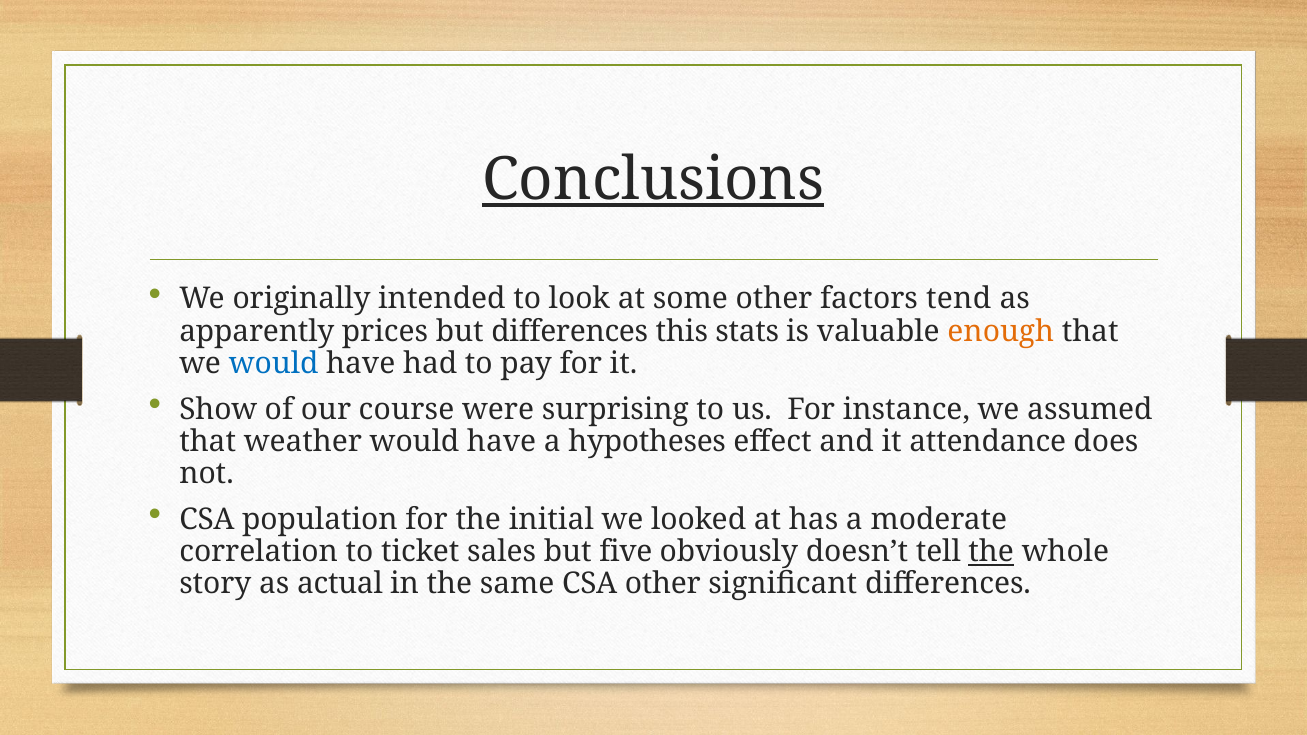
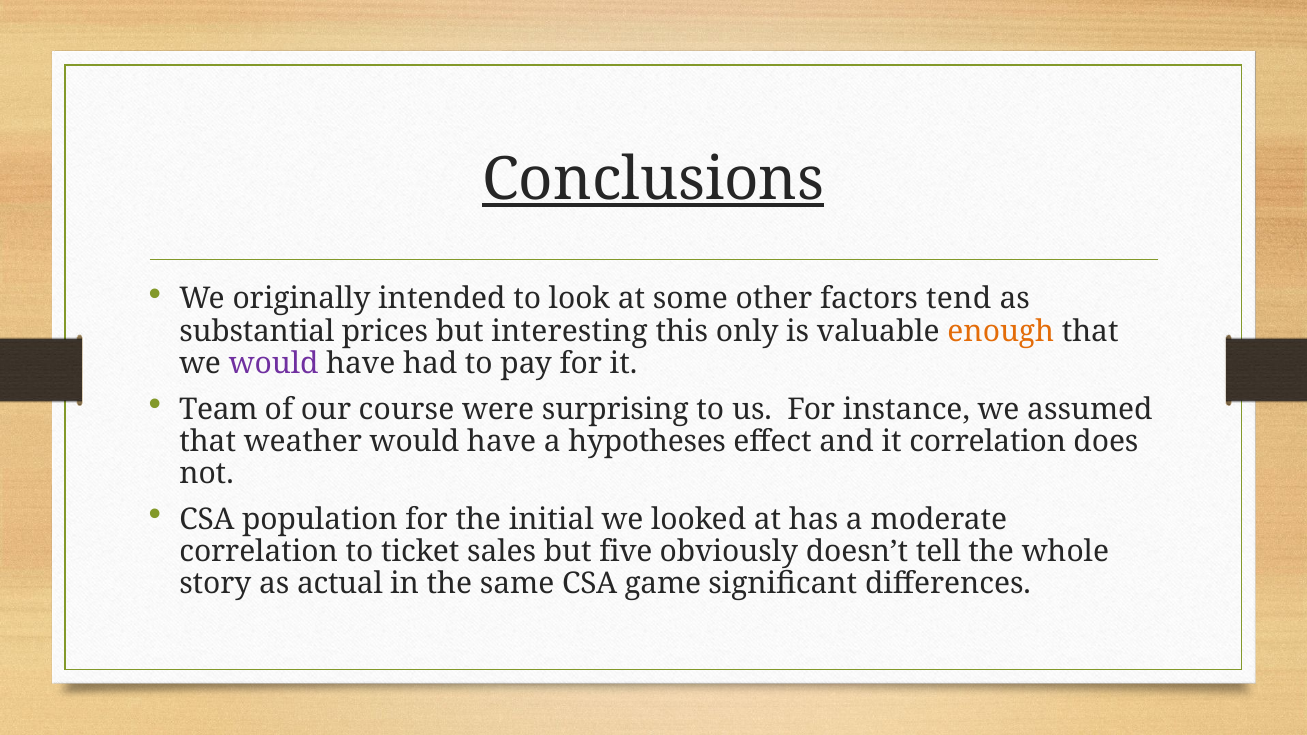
apparently: apparently -> substantial (257, 331)
but differences: differences -> interesting (570, 331)
stats: stats -> only (747, 331)
would colour: blue -> purple (274, 364)
Show: Show -> Team (218, 409)
it attendance: attendance -> correlation (988, 442)
the underline: present -> none (991, 552)
CSA other: other -> game (663, 584)
